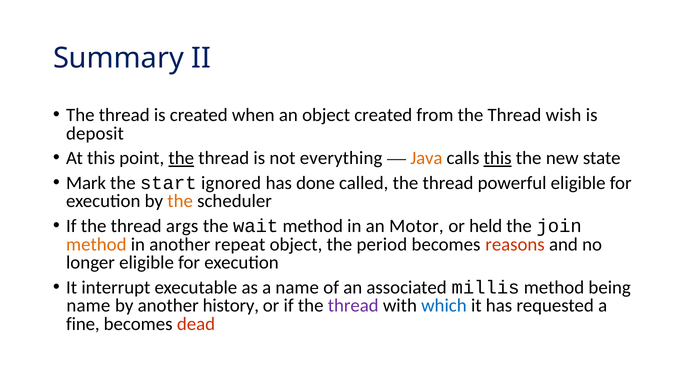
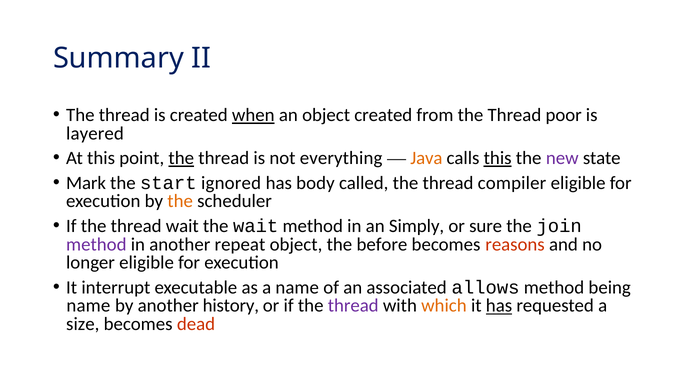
when underline: none -> present (253, 115)
wish: wish -> poor (564, 115)
deposit: deposit -> layered (95, 134)
new colour: black -> purple (562, 158)
done: done -> body (315, 183)
powerful: powerful -> compiler (512, 183)
thread args: args -> wait (182, 226)
Motor: Motor -> Simply (417, 226)
held: held -> sure (486, 226)
method colour: orange -> purple (96, 245)
period: period -> before (382, 245)
millis: millis -> allows (486, 288)
which colour: blue -> orange (444, 306)
has underline: none -> present (499, 306)
fine: fine -> size (83, 324)
